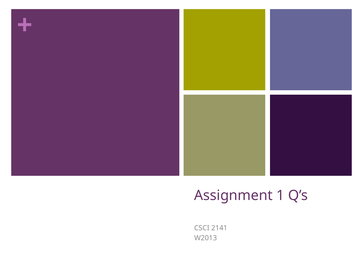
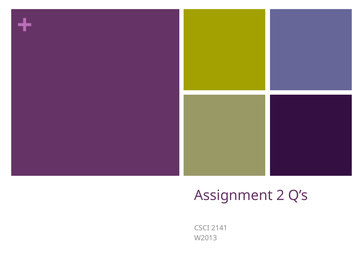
1: 1 -> 2 (280, 195)
